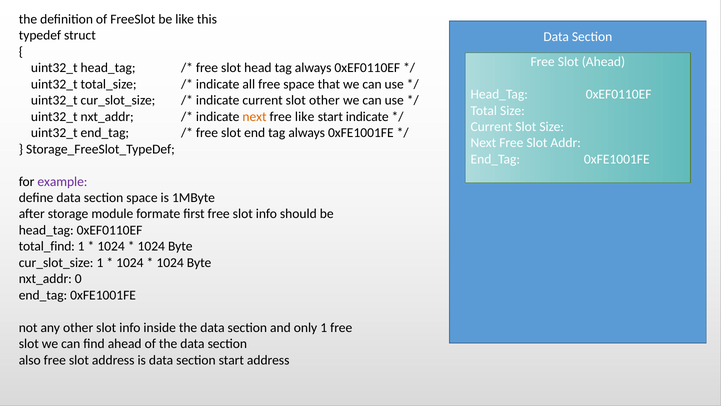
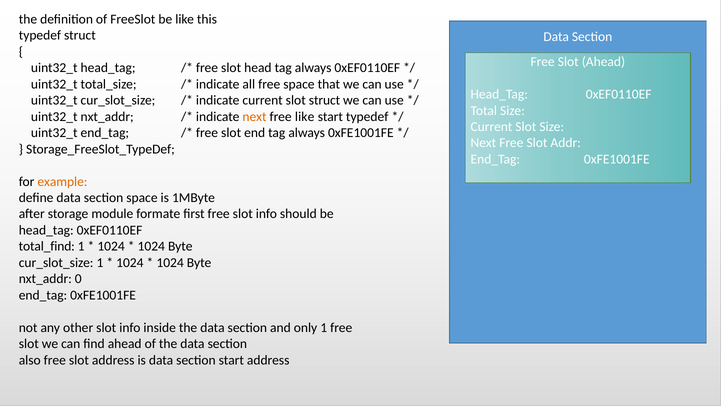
slot other: other -> struct (325, 100)
start indicate: indicate -> typedef (367, 116)
example colour: purple -> orange (62, 181)
